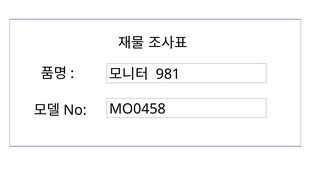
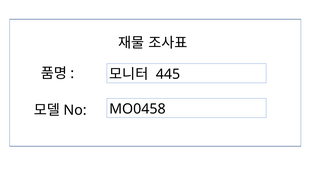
981: 981 -> 445 (168, 74)
